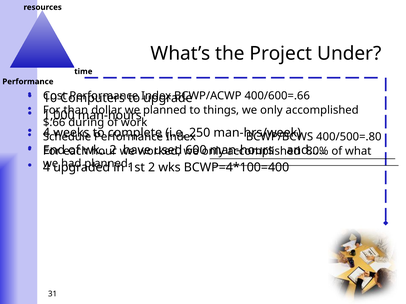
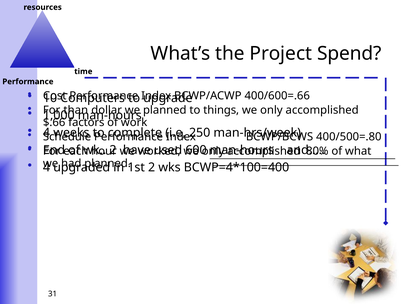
Under: Under -> Spend (349, 54)
during: during -> factors (86, 123)
